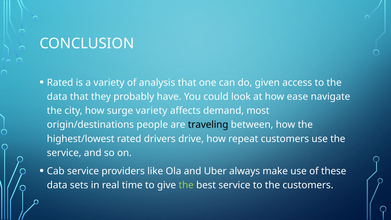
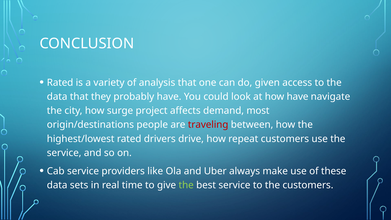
how ease: ease -> have (298, 97)
surge variety: variety -> project (152, 111)
traveling colour: black -> red (208, 125)
